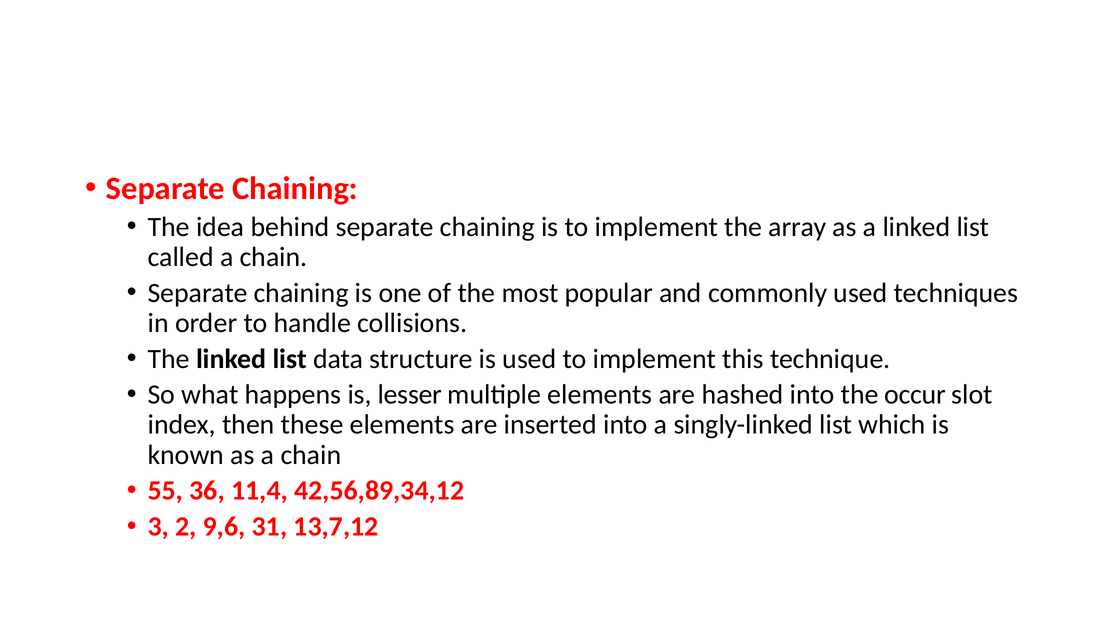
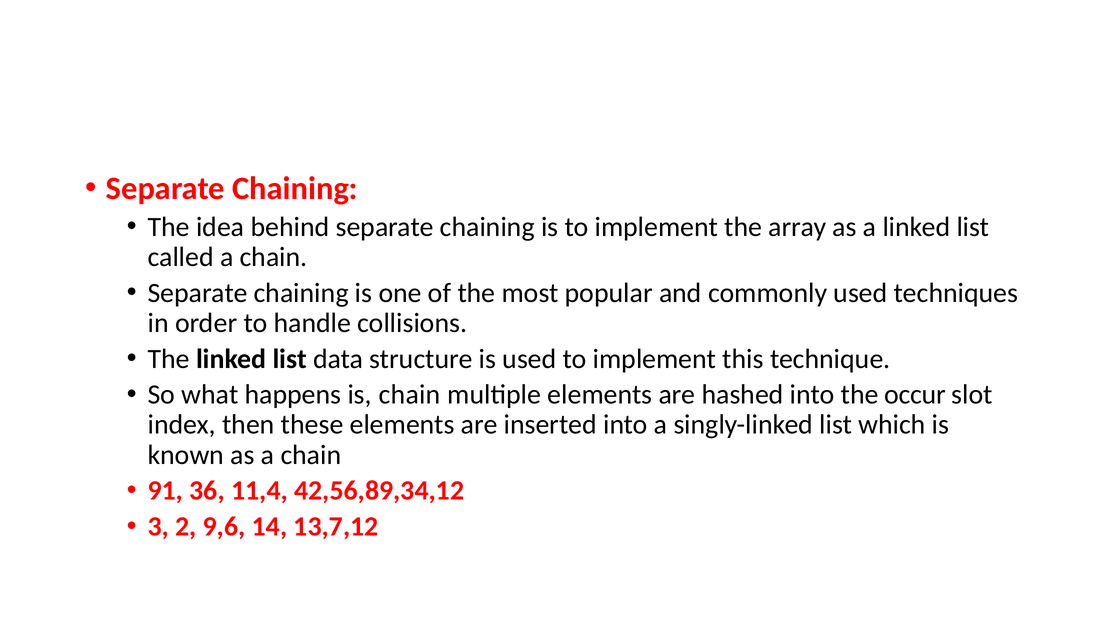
is lesser: lesser -> chain (410, 395)
55: 55 -> 91 (165, 491)
31: 31 -> 14 (270, 527)
